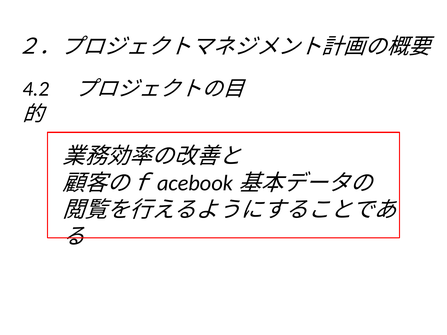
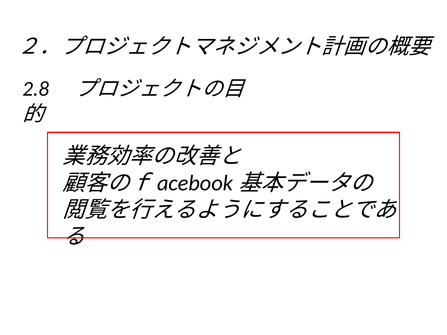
4.2: 4.2 -> 2.8 (36, 89)
